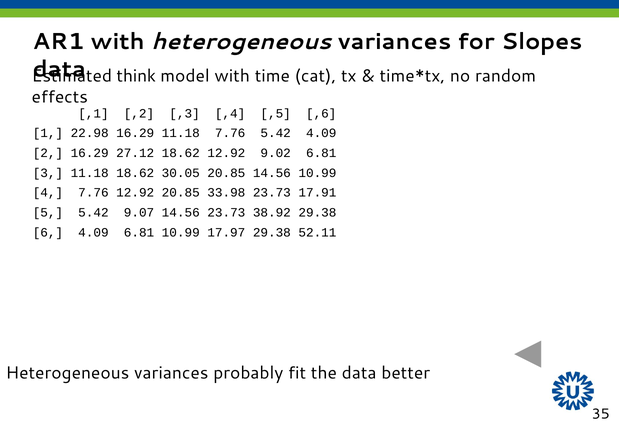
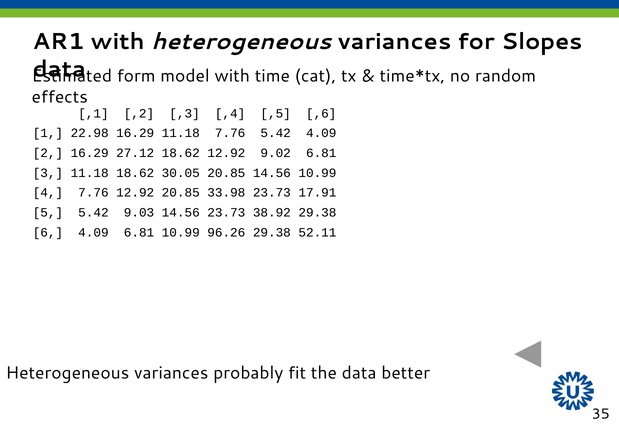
think: think -> form (136, 76)
9.07: 9.07 -> 9.03 (139, 212)
17.97: 17.97 -> 96.26 (226, 232)
